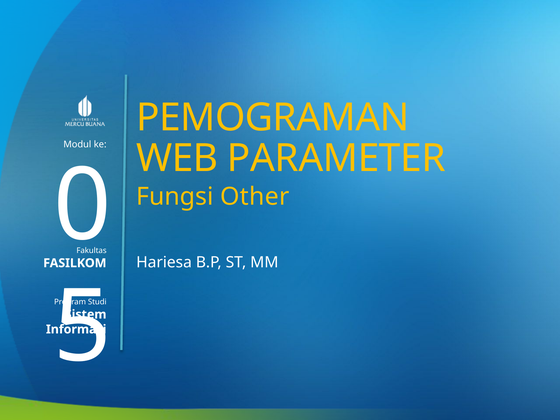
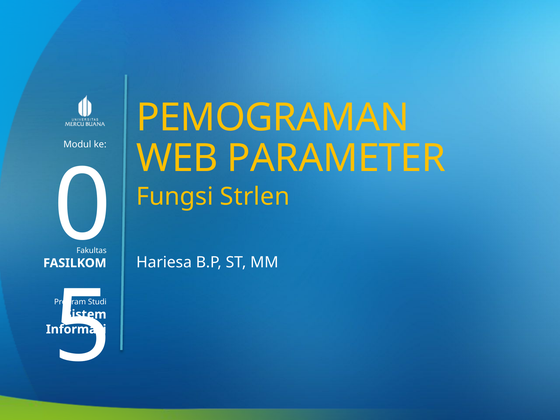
Other: Other -> Strlen (255, 197)
